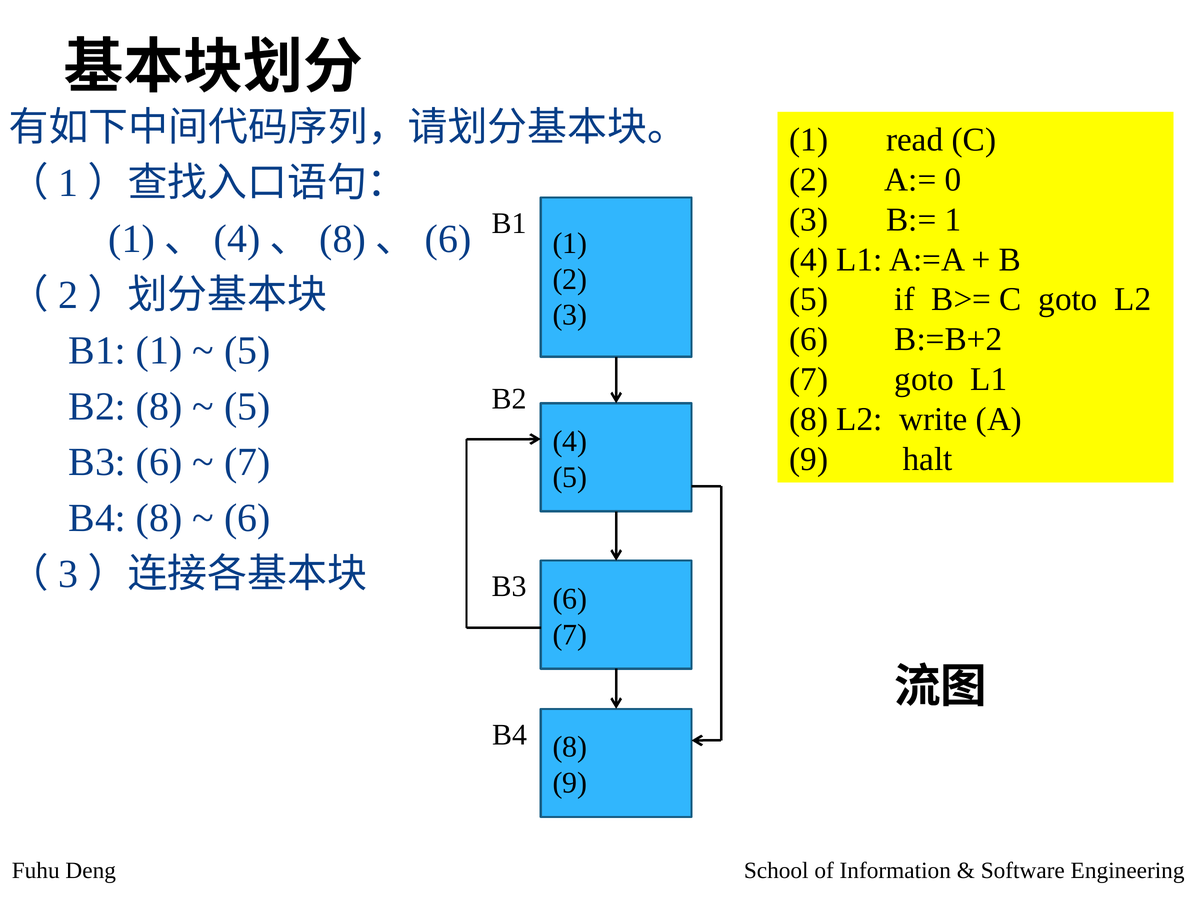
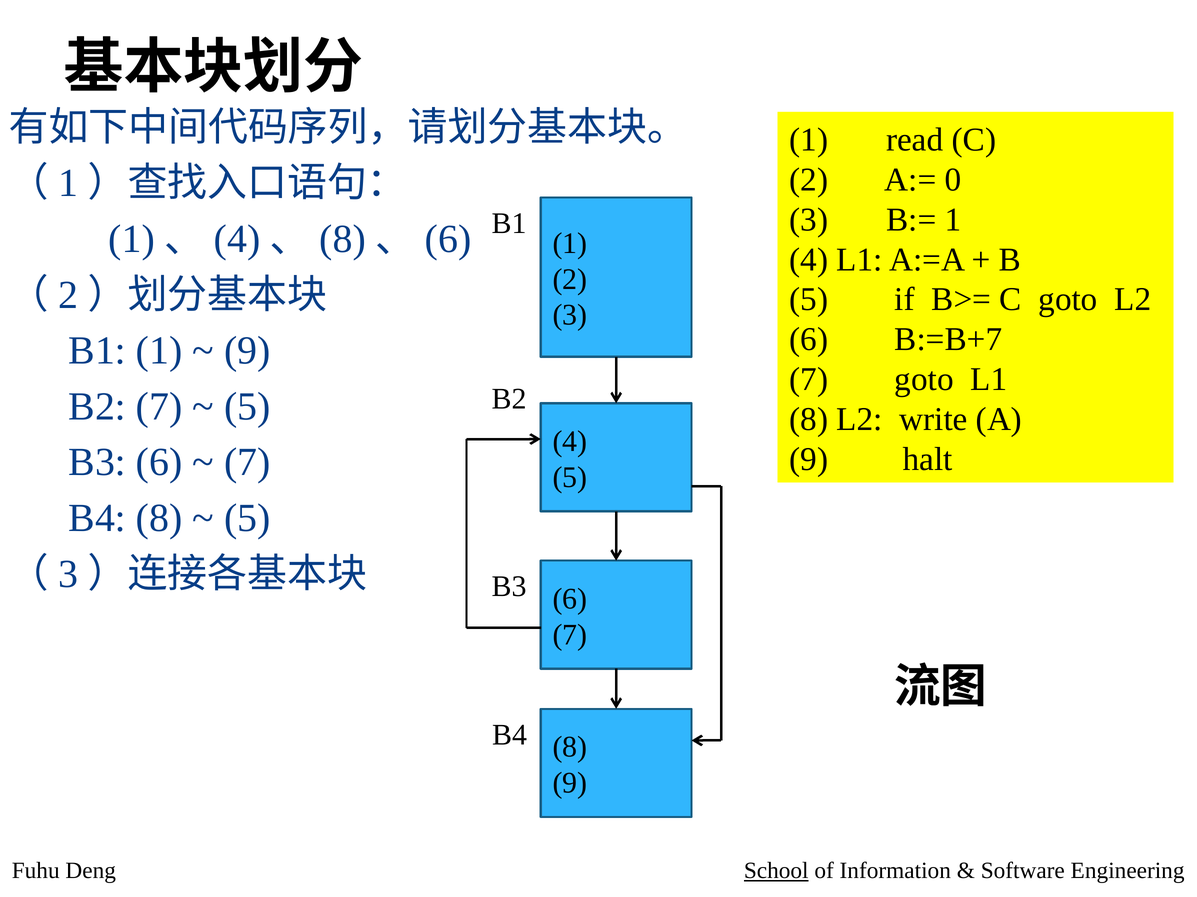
B:=B+2: B:=B+2 -> B:=B+7 (948, 340)
5: 5 -> 9 (247, 351)
B2 8: 8 -> 7 (159, 407)
6: 6 -> 5 (247, 519)
School underline: none -> present (776, 871)
